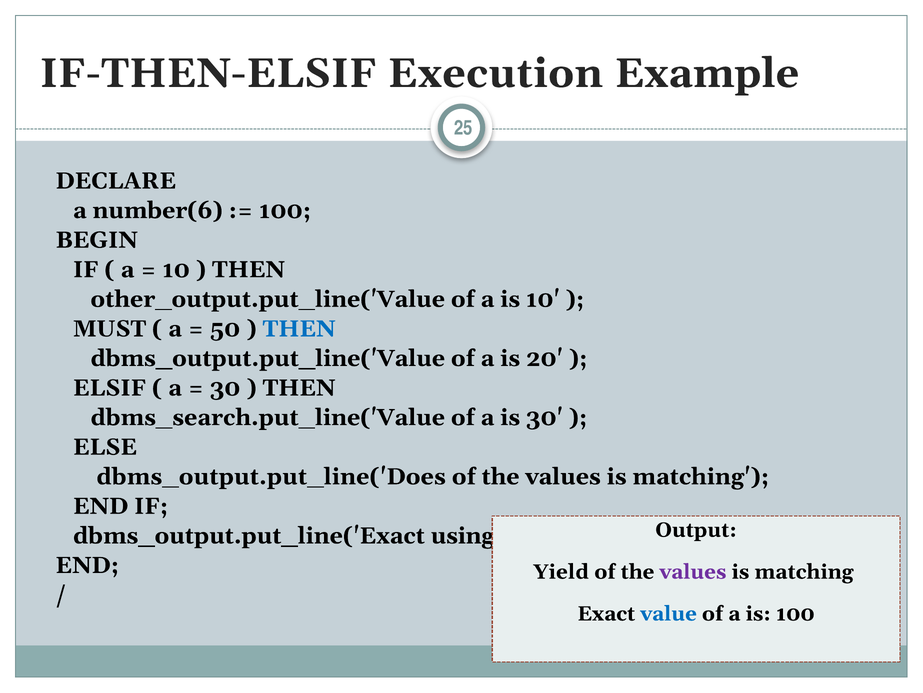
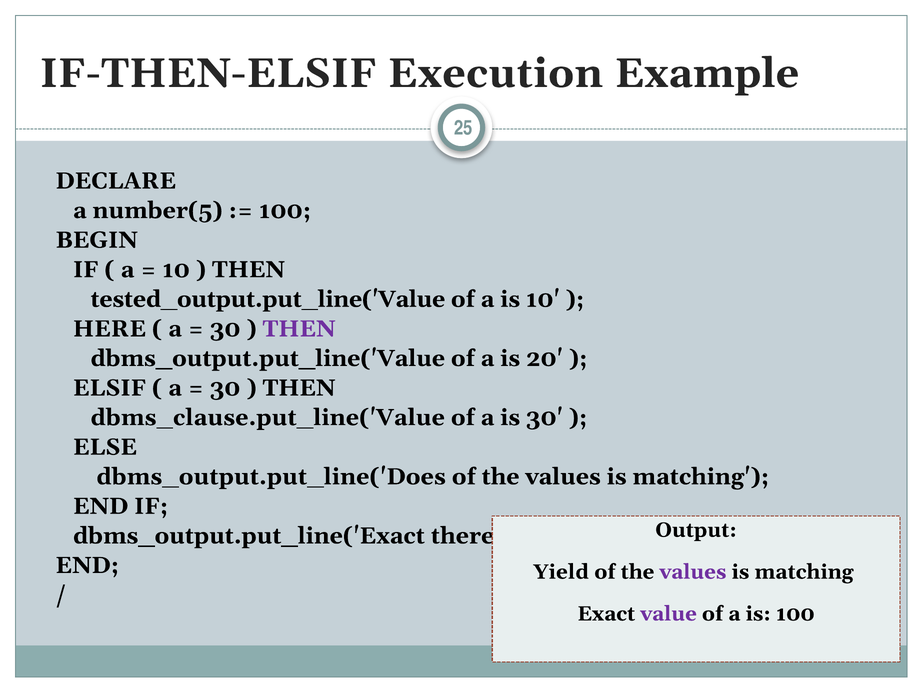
number(6: number(6 -> number(5 (158, 210)
other_output.put_line('Value: other_output.put_line('Value -> tested_output.put_line('Value (268, 299)
MUST: MUST -> HERE (109, 328)
50: 50 -> 30 (225, 328)
THEN colour: blue -> purple (299, 328)
dbms_search.put_line('Value: dbms_search.put_line('Value -> dbms_clause.put_line('Value (268, 417)
using: using -> there (463, 535)
value colour: blue -> purple (669, 613)
